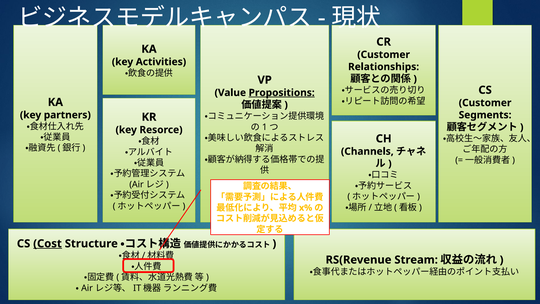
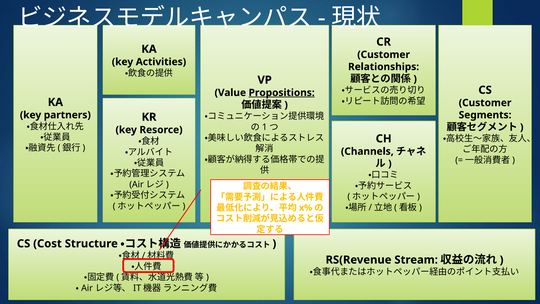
Cost underline: present -> none (48, 243)
